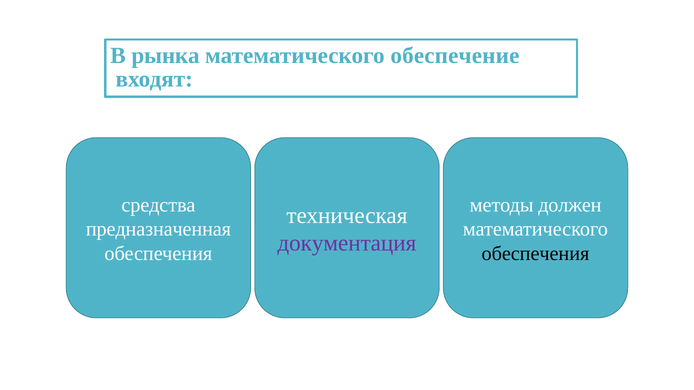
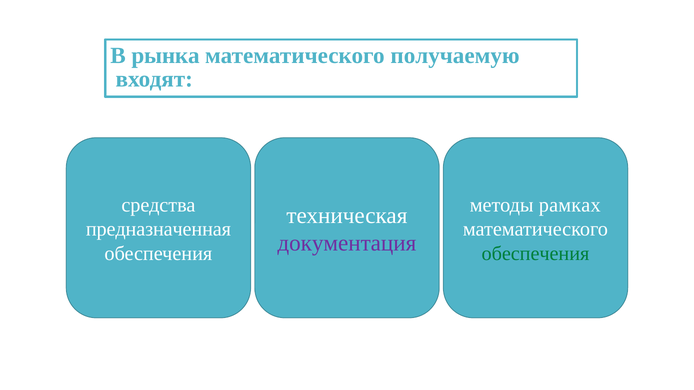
обеспечение: обеспечение -> получаемую (455, 56)
должен: должен -> рамках (570, 205)
обеспечения colour: black -> green (535, 254)
